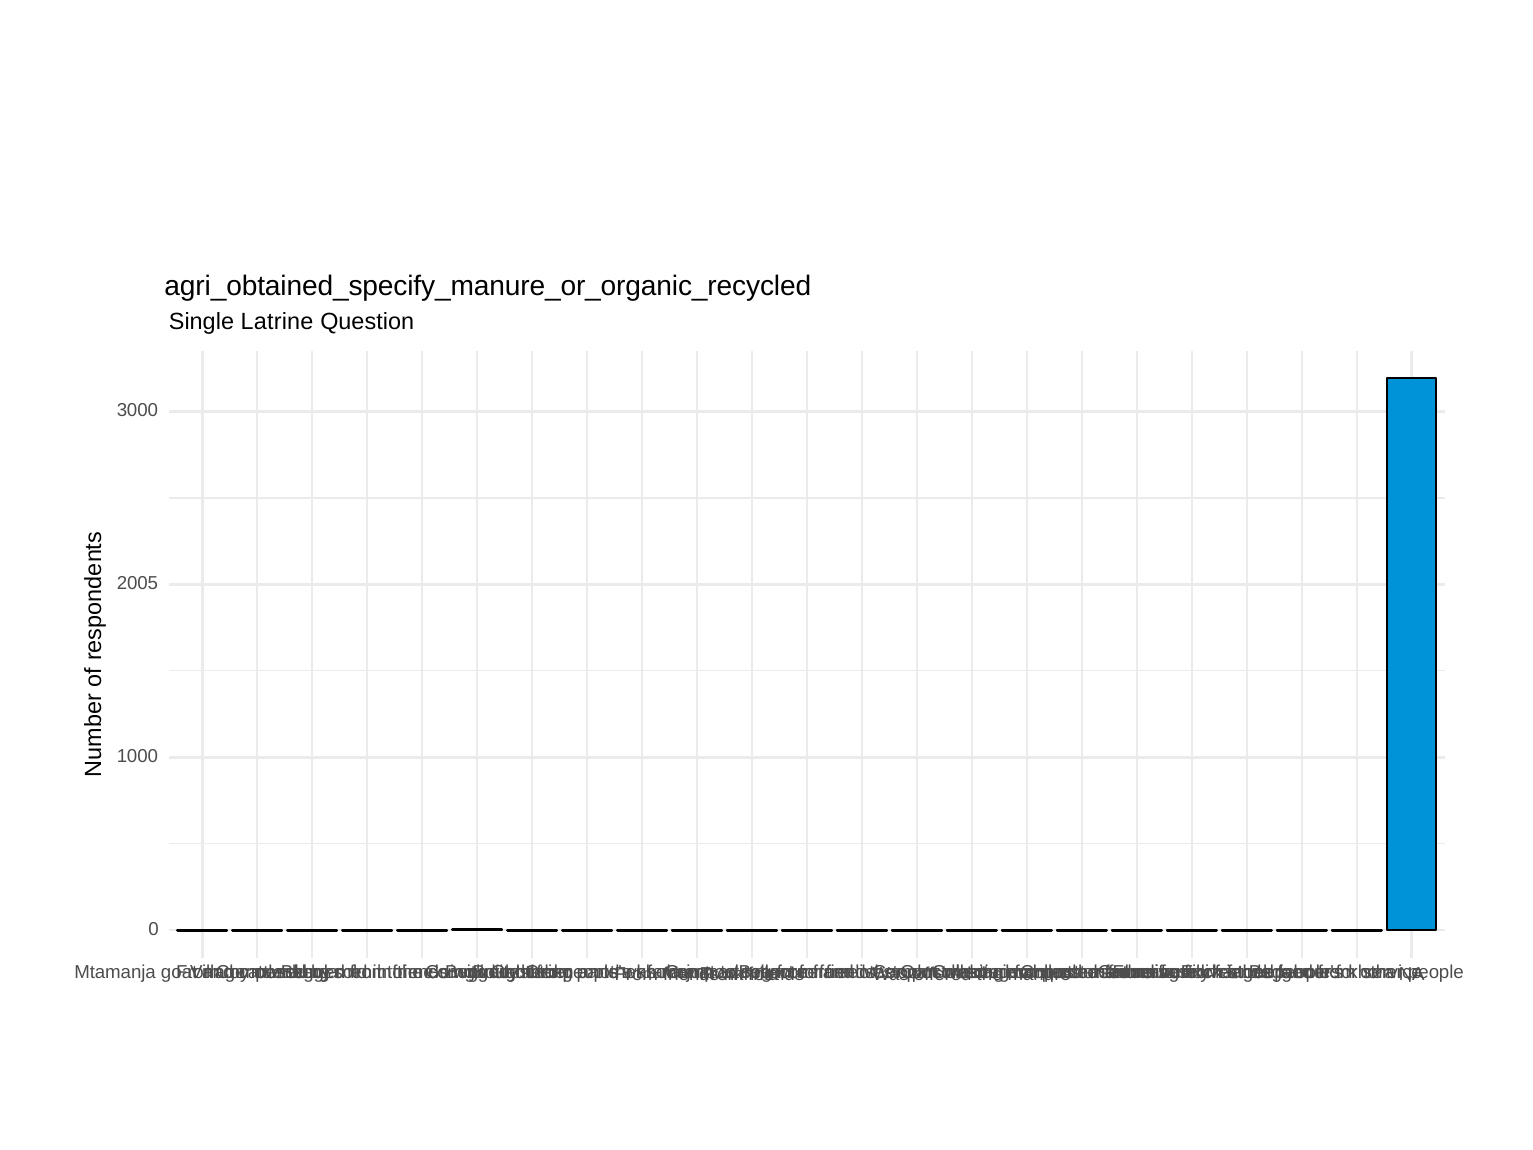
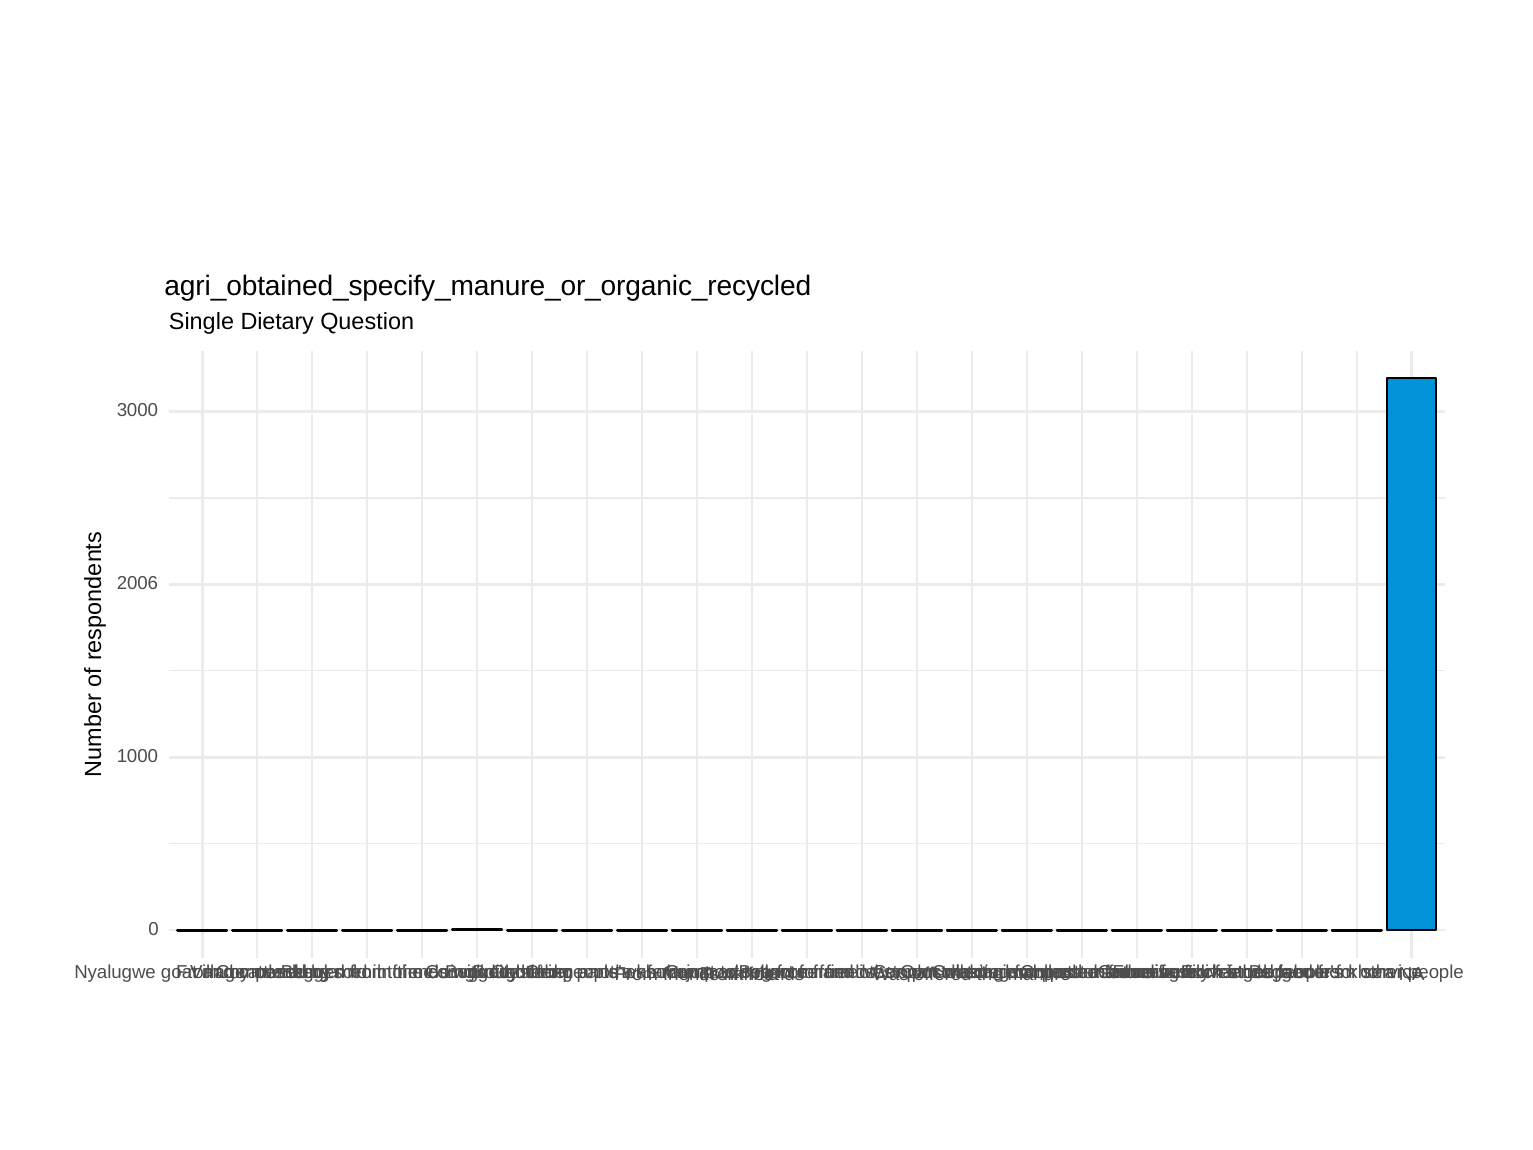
Latrine: Latrine -> Dietary (277, 322)
2005: 2005 -> 2006 (137, 584)
Mtamanja: Mtamanja -> Nyalugwe (115, 972)
